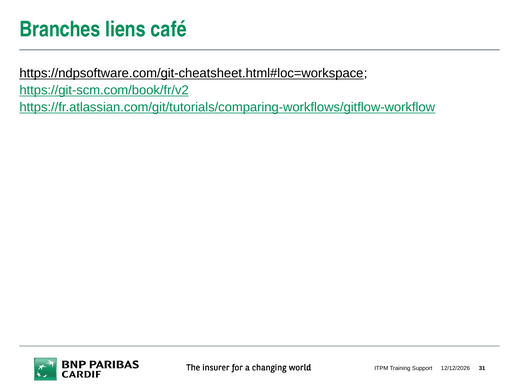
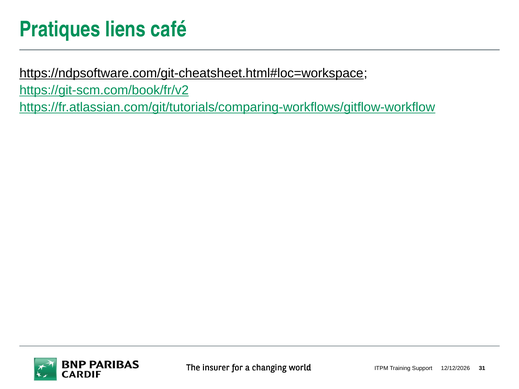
Branches: Branches -> Pratiques (60, 29)
